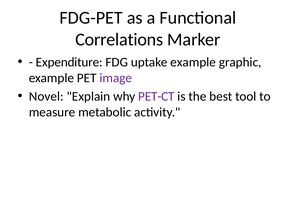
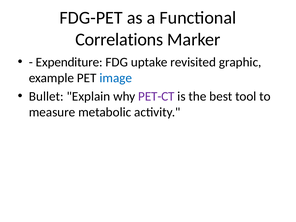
uptake example: example -> revisited (193, 62)
image colour: purple -> blue (116, 78)
Novel: Novel -> Bullet (46, 96)
